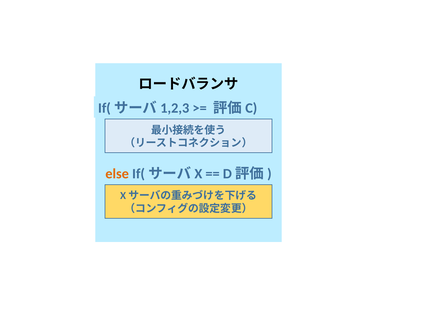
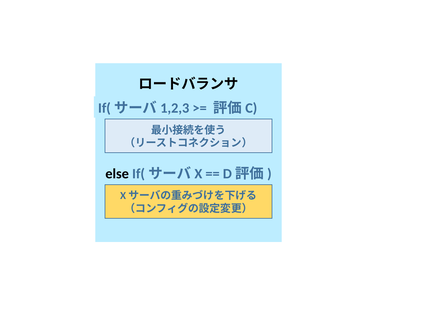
else colour: orange -> black (117, 174)
